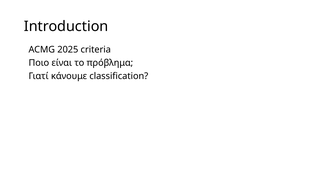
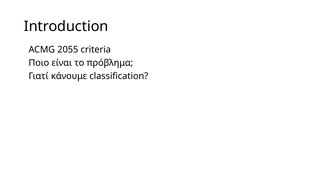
2025: 2025 -> 2055 (68, 50)
